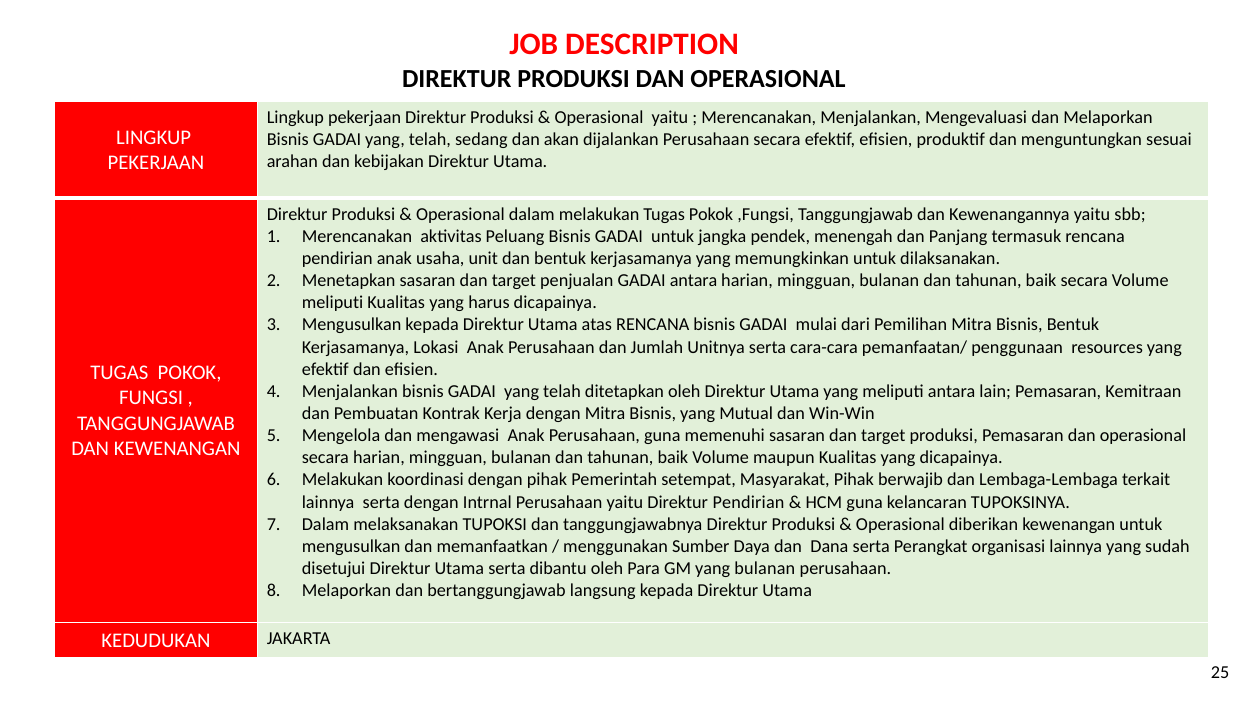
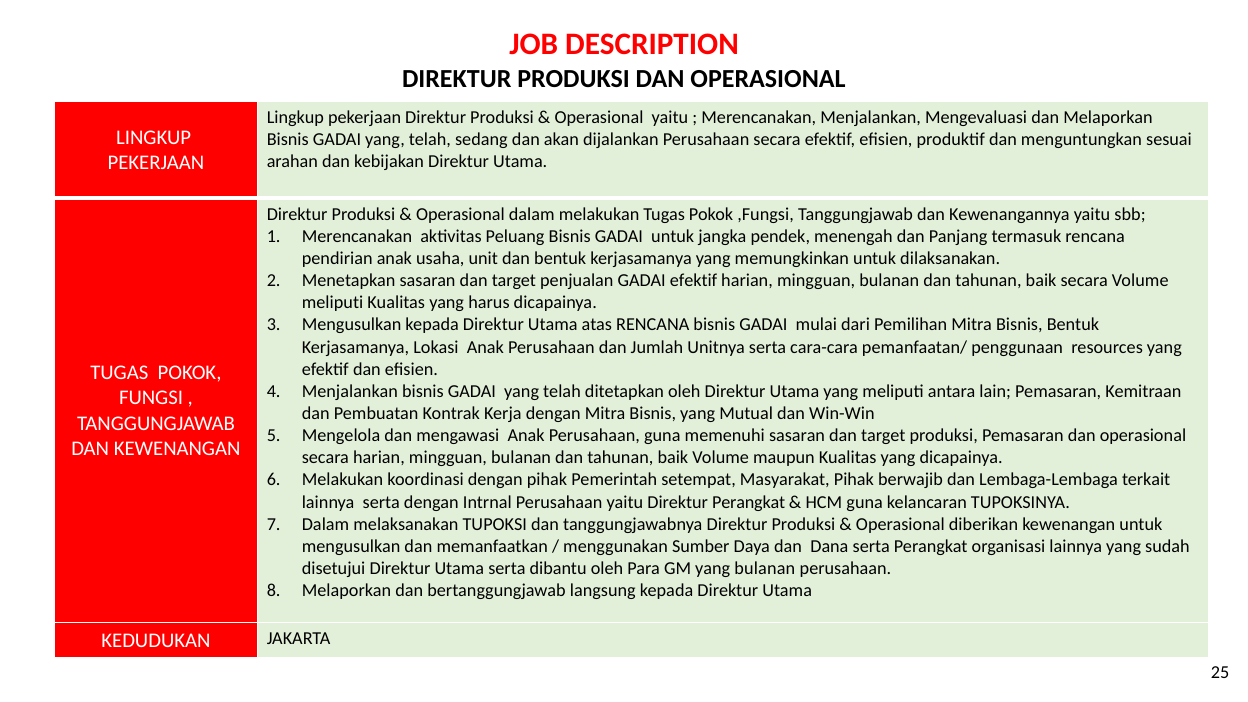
GADAI antara: antara -> efektif (694, 281)
Direktur Pendirian: Pendirian -> Perangkat (749, 502)
